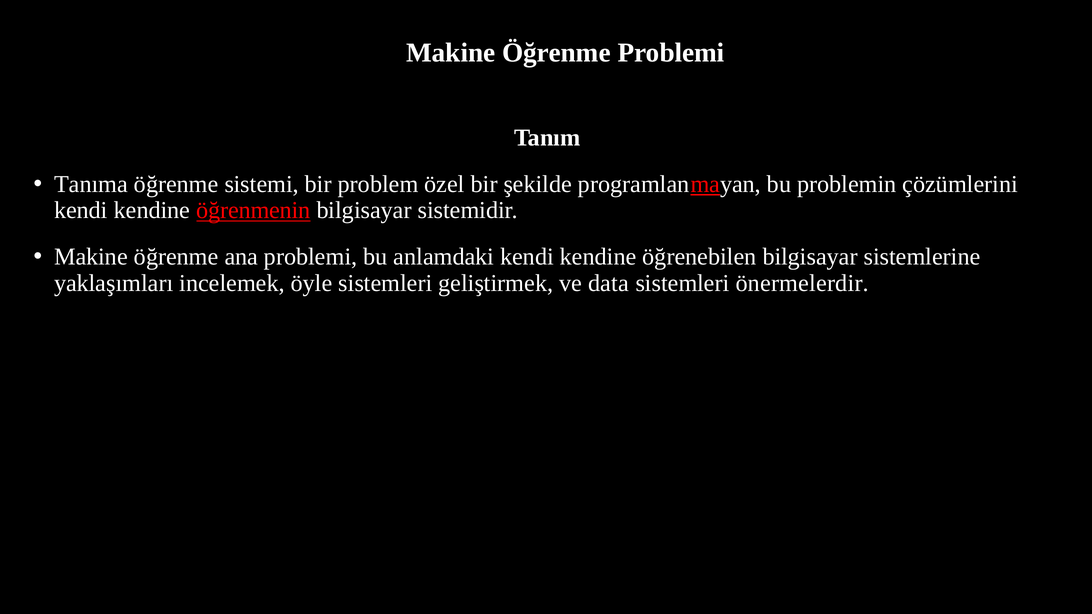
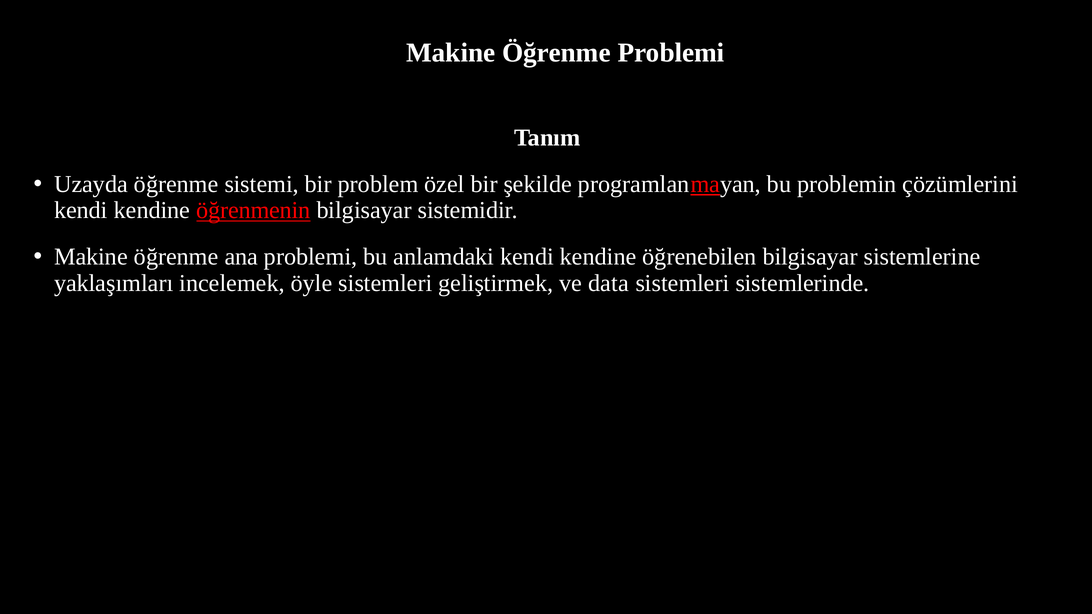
Tanıma: Tanıma -> Uzayda (91, 184)
önermelerdir: önermelerdir -> sistemlerinde (802, 283)
